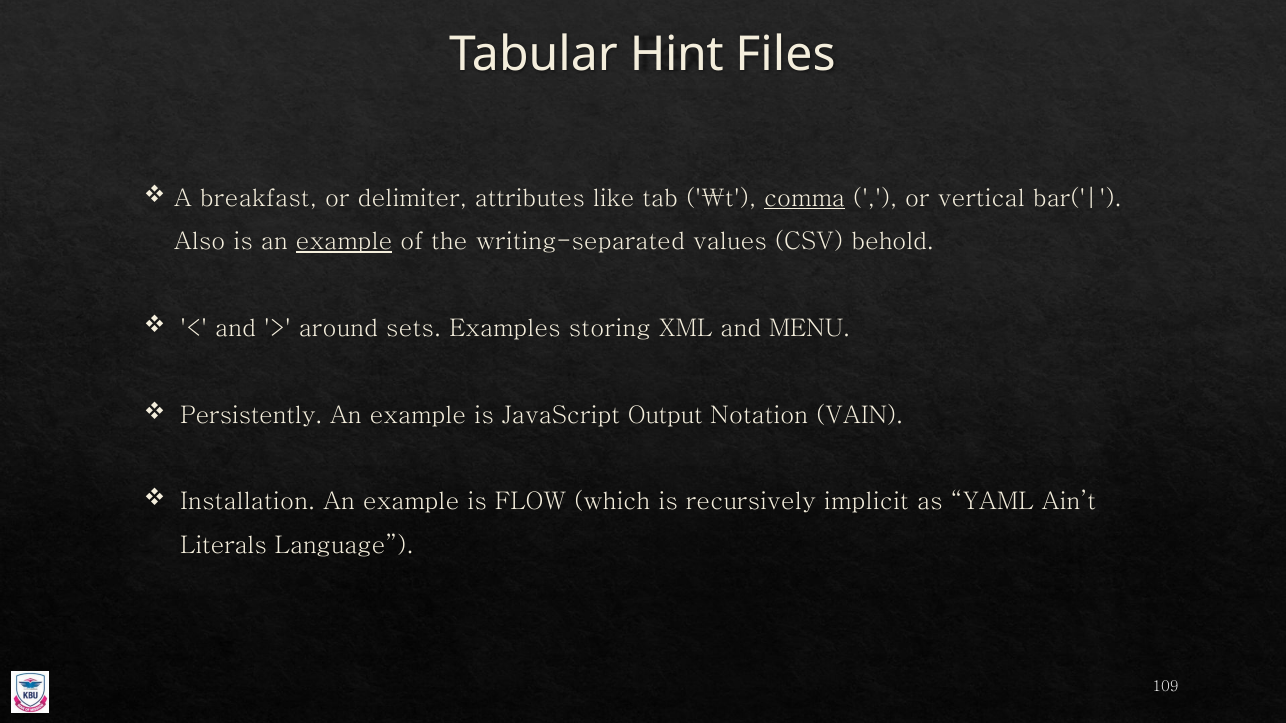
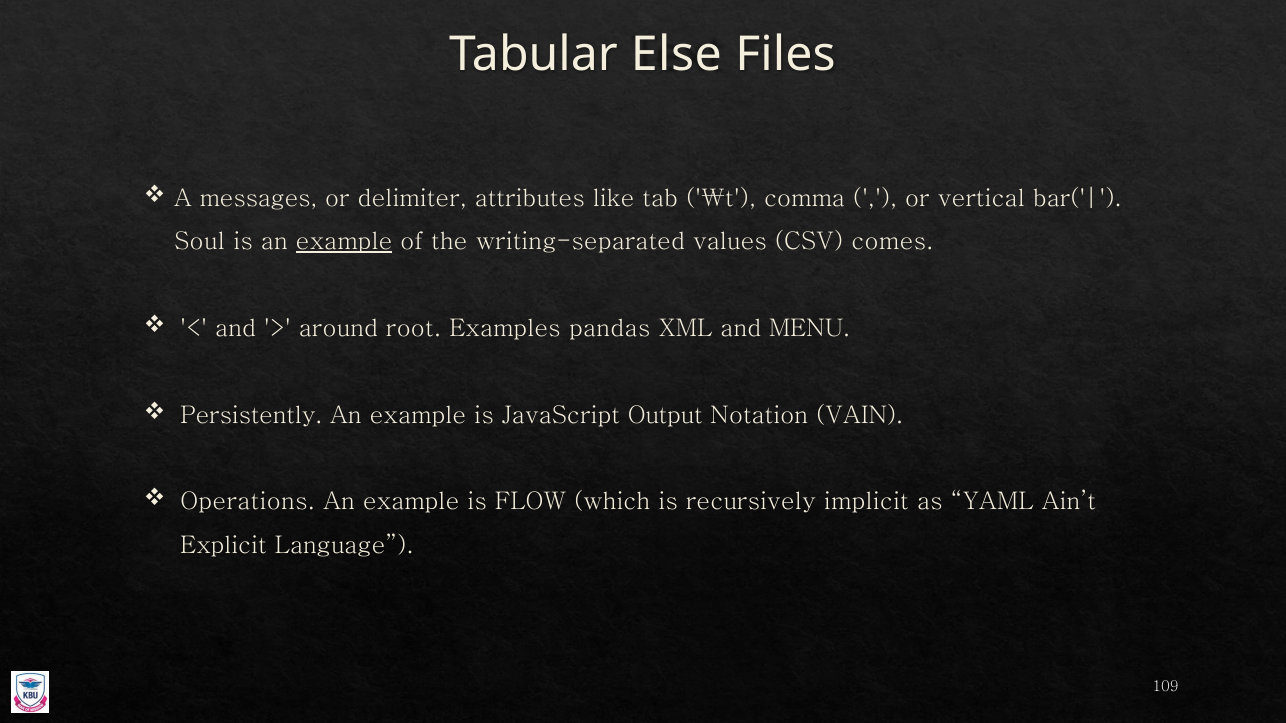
Hint: Hint -> Else (676, 55)
breakfast: breakfast -> messages (259, 198)
comma underline: present -> none (804, 198)
Also: Also -> Soul (200, 242)
behold: behold -> comes (892, 242)
sets: sets -> root (414, 329)
storing: storing -> pandas (610, 329)
Installation: Installation -> Operations (248, 502)
Literals: Literals -> Explicit (223, 546)
